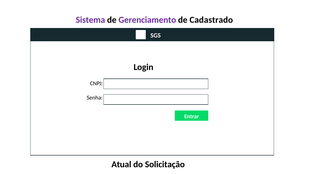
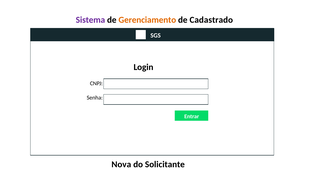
Gerenciamento colour: purple -> orange (147, 20)
Atual: Atual -> Nova (121, 164)
Solicitação: Solicitação -> Solicitante (165, 164)
